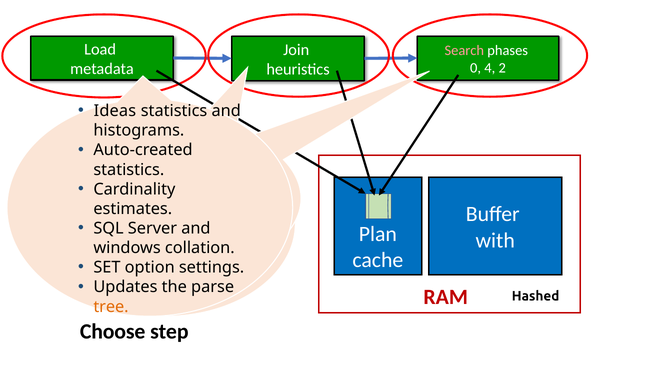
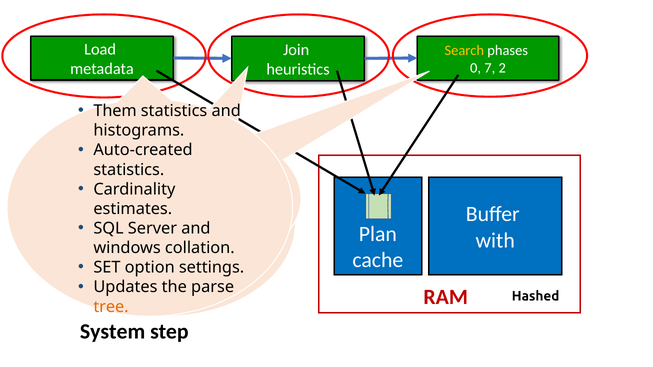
Search colour: pink -> yellow (464, 50)
4: 4 -> 7 (490, 68)
Ideas: Ideas -> Them (115, 111)
Choose: Choose -> System (113, 332)
